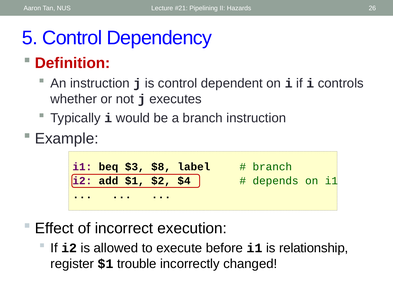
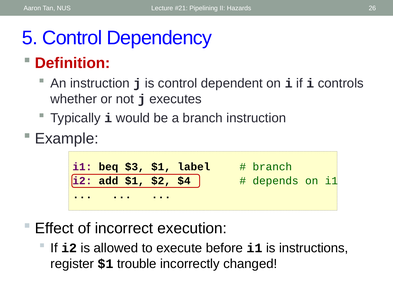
$3 $8: $8 -> $1 (161, 167)
relationship: relationship -> instructions (314, 248)
